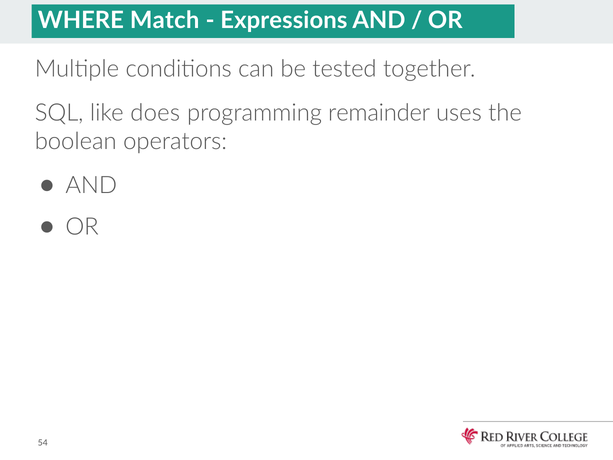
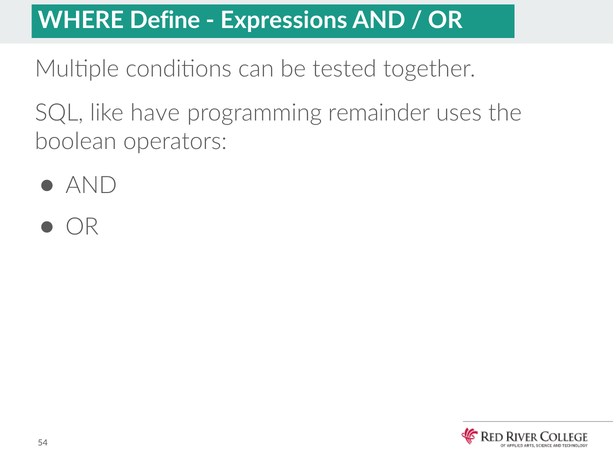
Match: Match -> Define (165, 20)
does: does -> have (155, 113)
